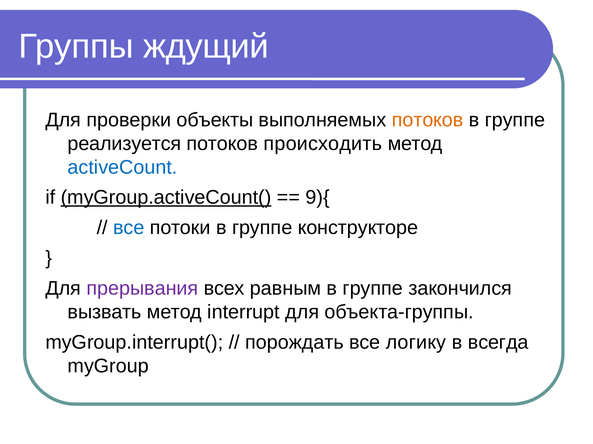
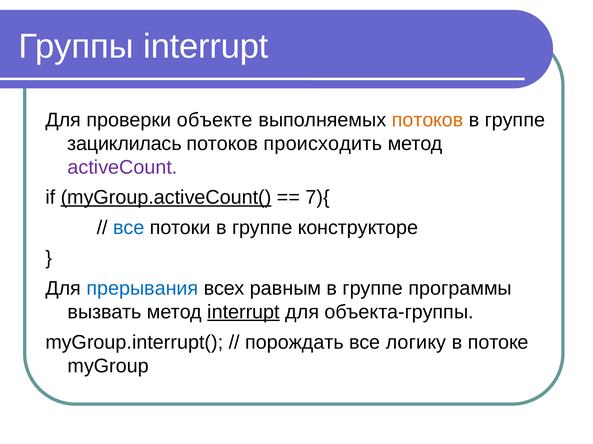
Группы ждущий: ждущий -> interrupt (206, 47)
объекты: объекты -> объекте (215, 120)
реализуется: реализуется -> зациклилась (124, 144)
activeCount colour: blue -> purple (123, 167)
9){: 9){ -> 7){ (318, 198)
прерывания colour: purple -> blue (142, 289)
закончился: закончился -> программы (460, 289)
interrupt underline: none -> present (244, 312)
всегда: всегда -> потоке (498, 343)
